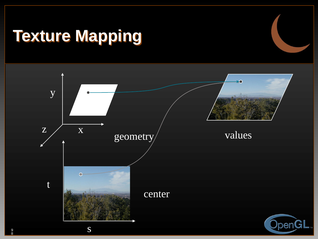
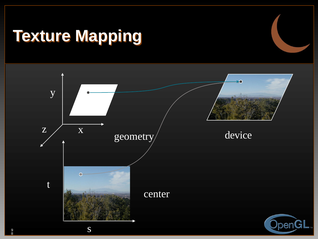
values: values -> device (238, 135)
